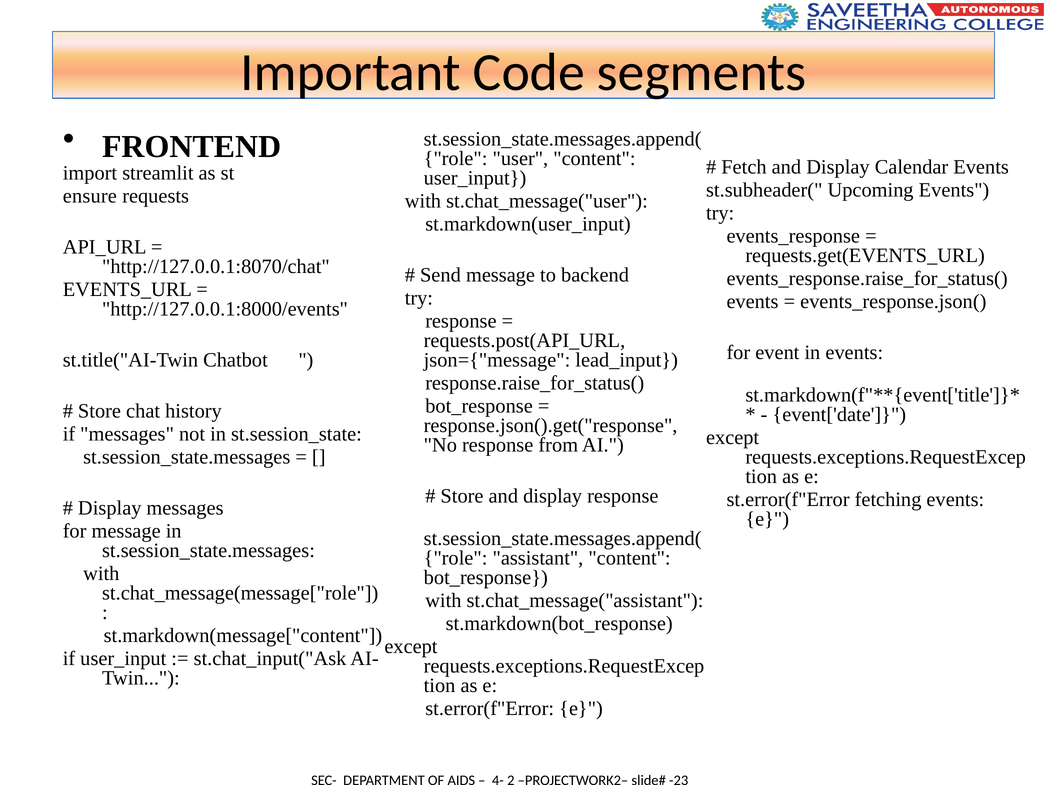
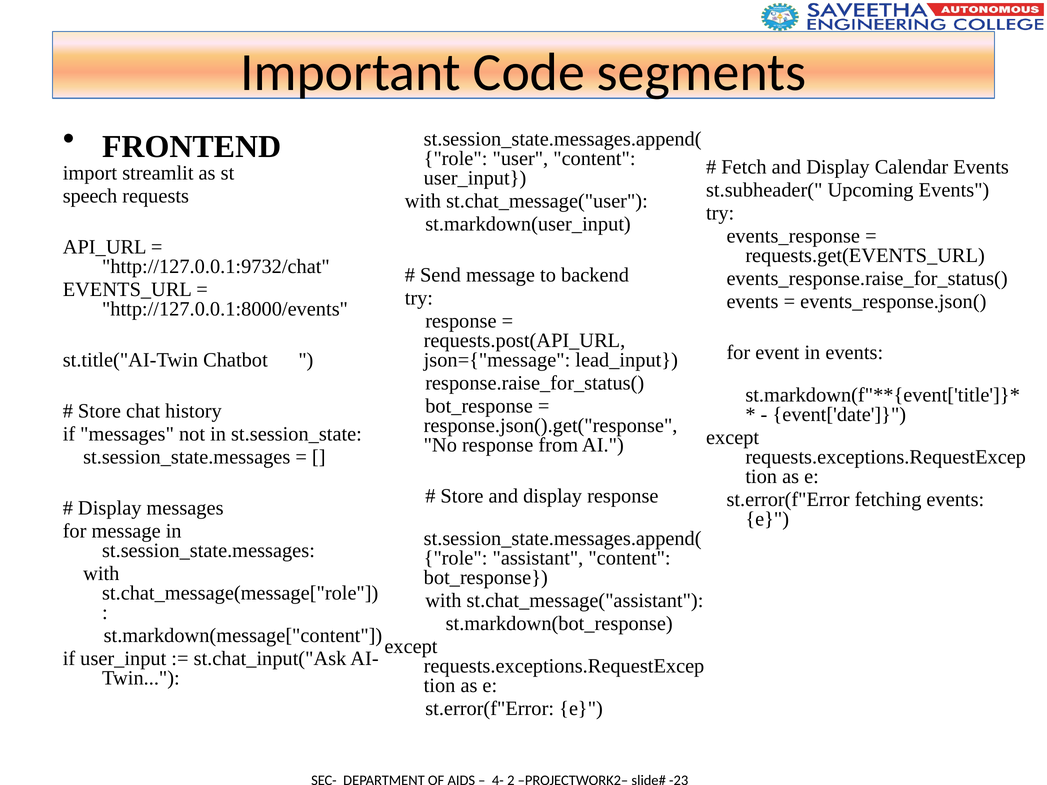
ensure: ensure -> speech (90, 196)
http://127.0.0.1:8070/chat: http://127.0.0.1:8070/chat -> http://127.0.0.1:9732/chat (216, 267)
